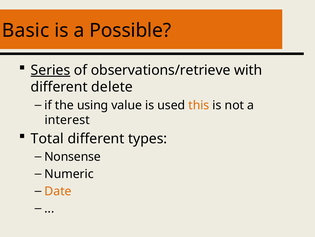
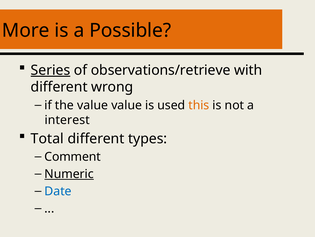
Basic: Basic -> More (26, 30)
delete: delete -> wrong (112, 87)
the using: using -> value (93, 105)
Nonsense: Nonsense -> Comment (73, 156)
Numeric underline: none -> present (69, 174)
Date colour: orange -> blue (58, 191)
